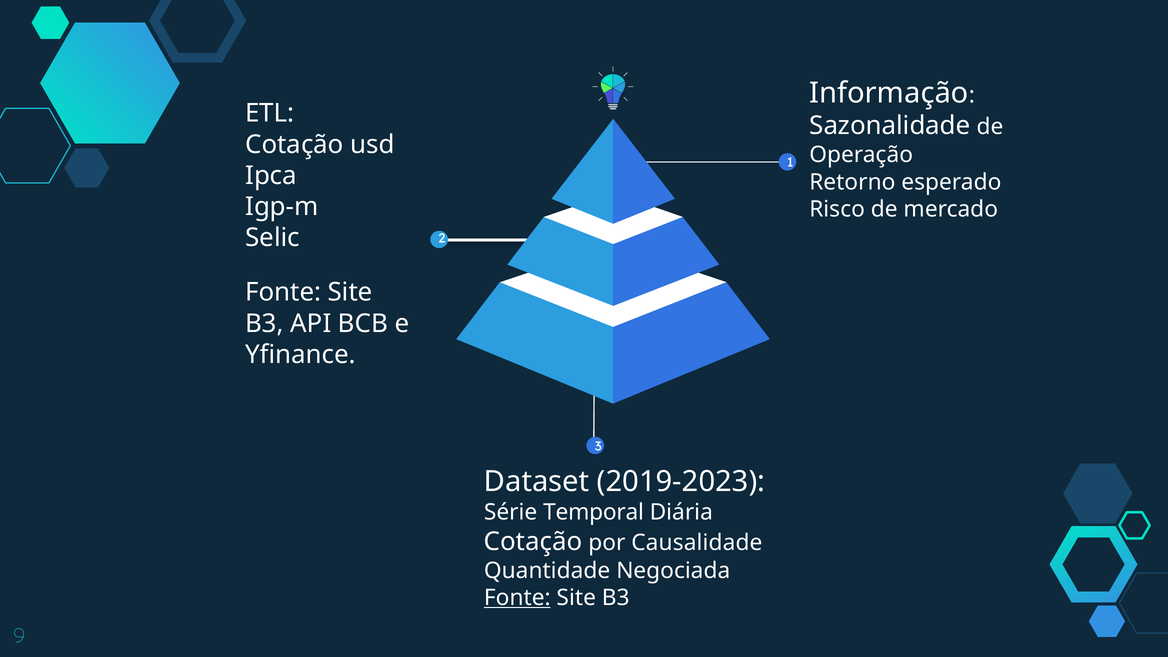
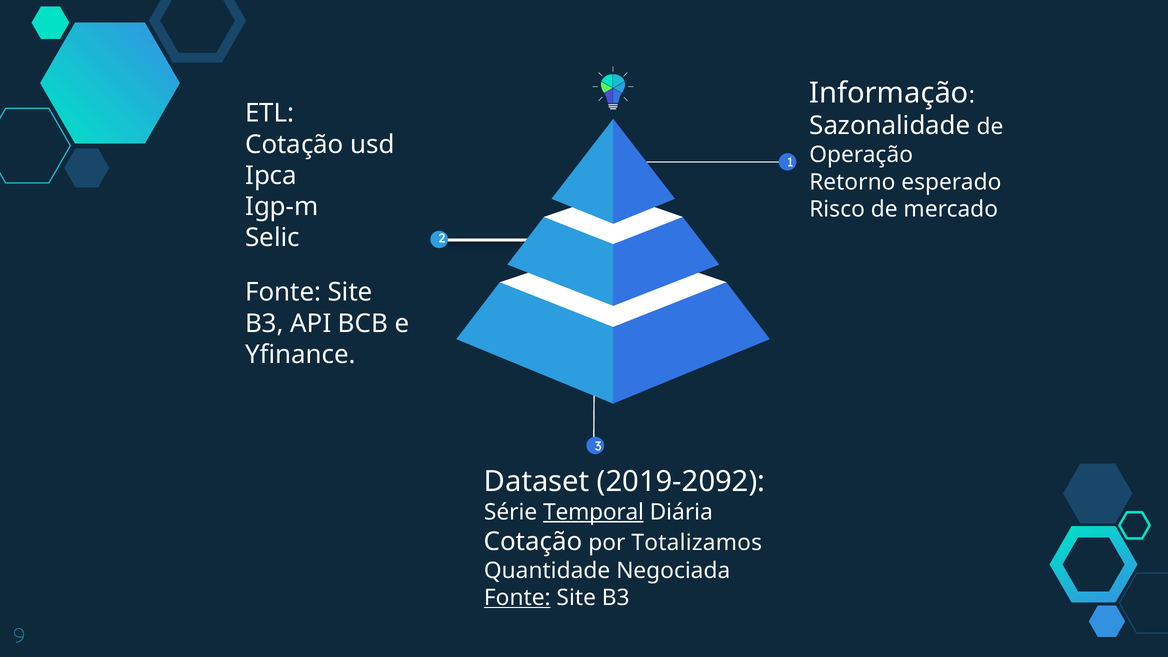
2019-2023: 2019-2023 -> 2019-2092 (681, 481)
Temporal underline: none -> present (594, 512)
Causalidade: Causalidade -> Totalizamos (697, 543)
